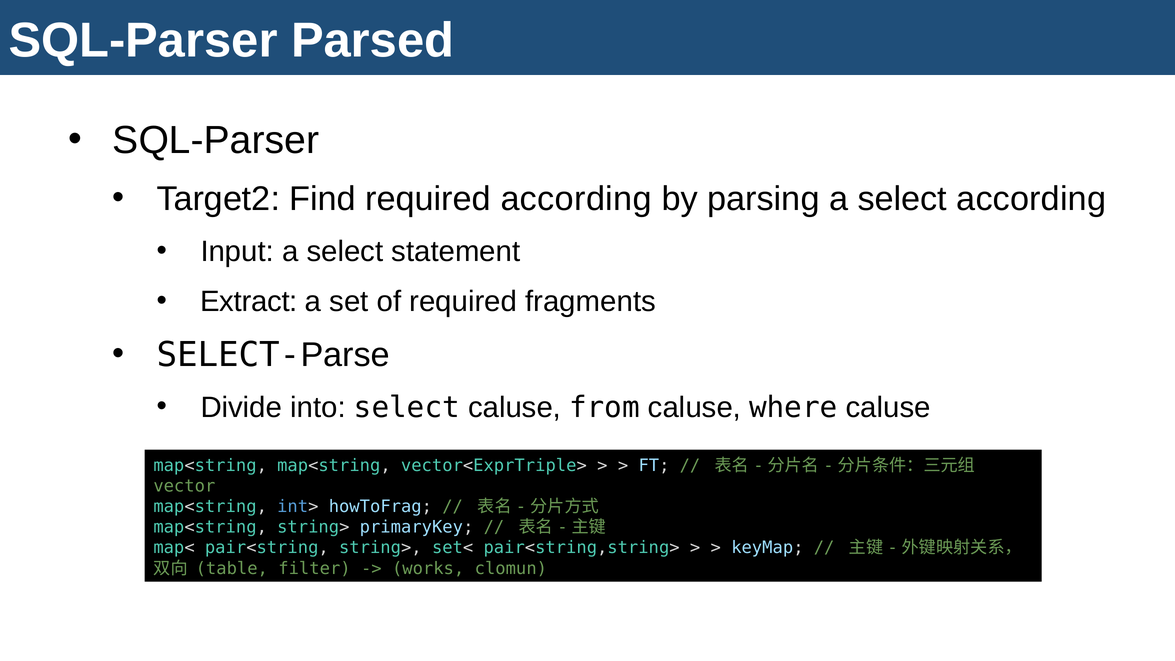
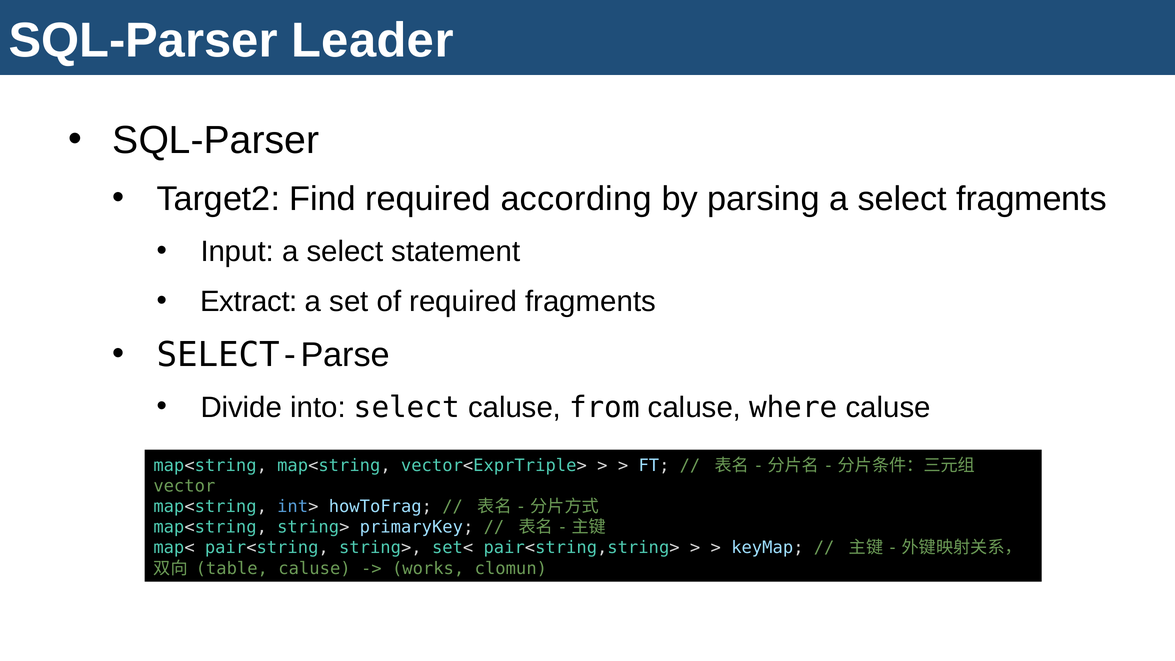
Parsed: Parsed -> Leader (372, 41)
select according: according -> fragments (1031, 199)
table filter: filter -> caluse (314, 568)
